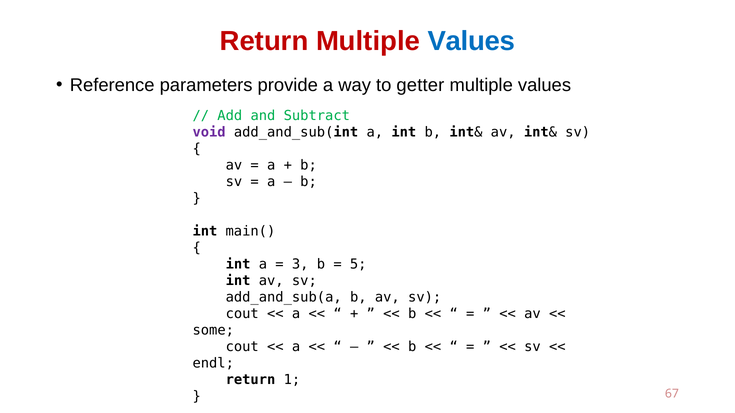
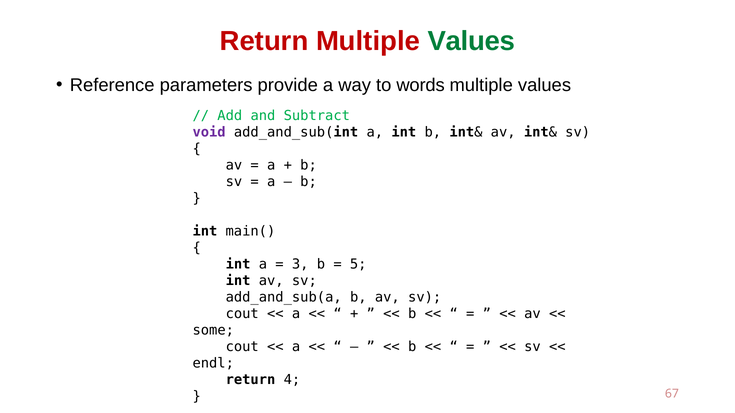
Values colour: blue -> green (471, 41)
getter: getter -> words (421, 85)
1: 1 -> 4 (292, 380)
